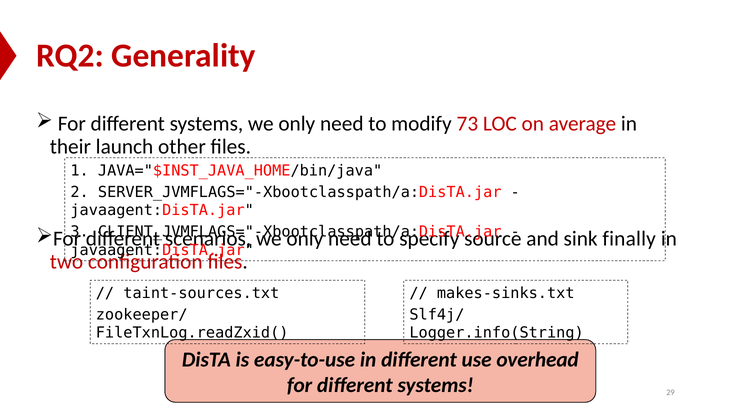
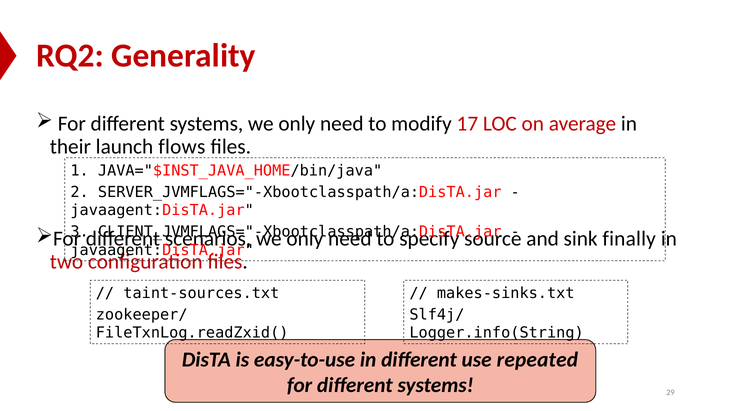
73: 73 -> 17 (467, 124)
other: other -> flows (182, 147)
overhead: overhead -> repeated (537, 359)
